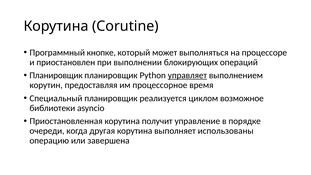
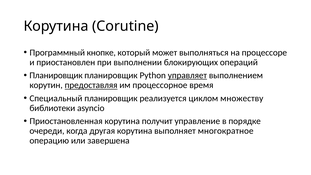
предоставляя underline: none -> present (91, 85)
возможное: возможное -> множеству (242, 98)
использованы: использованы -> многократное (226, 131)
